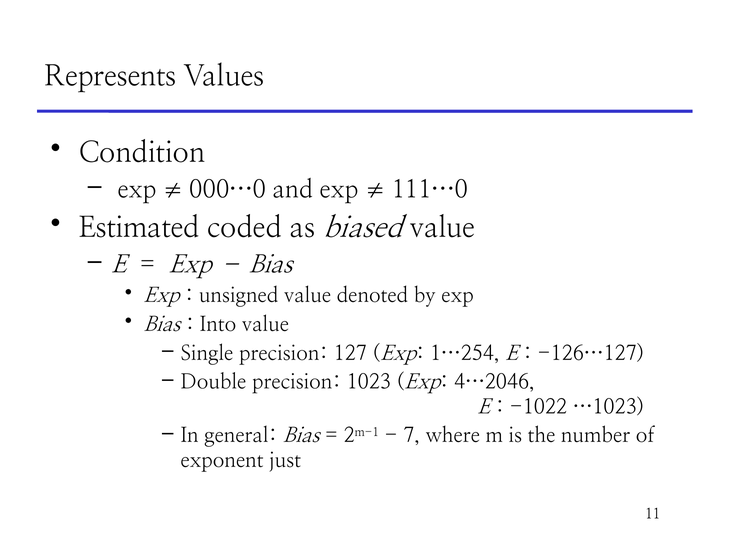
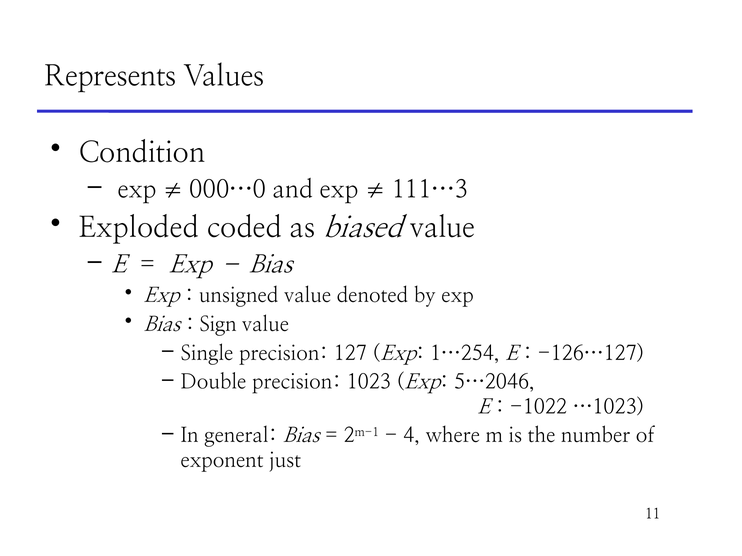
111…0: 111…0 -> 111…3 (430, 190)
Estimated: Estimated -> Exploded (139, 228)
Into: Into -> Sign (218, 325)
4…2046: 4…2046 -> 5…2046 (494, 382)
7: 7 -> 4 (412, 436)
